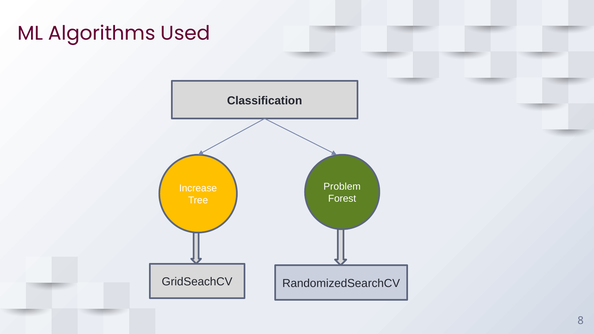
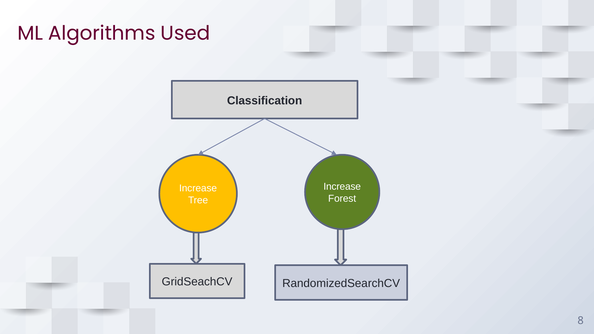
Problem: Problem -> Increase (342, 187)
